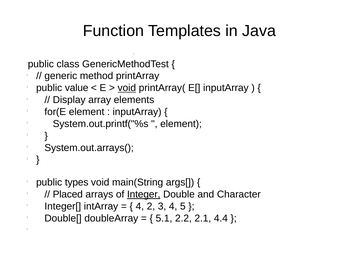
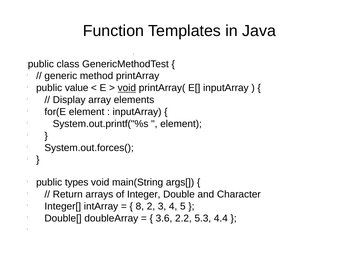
System.out.arrays(: System.out.arrays( -> System.out.forces( (89, 148)
Placed: Placed -> Return (68, 195)
Integer underline: present -> none (144, 195)
4: 4 -> 8 (140, 207)
5.1: 5.1 -> 3.6 (164, 218)
2.1: 2.1 -> 5.3 (203, 218)
